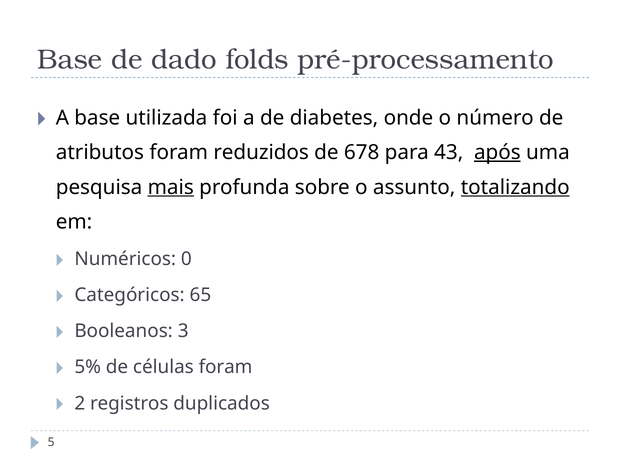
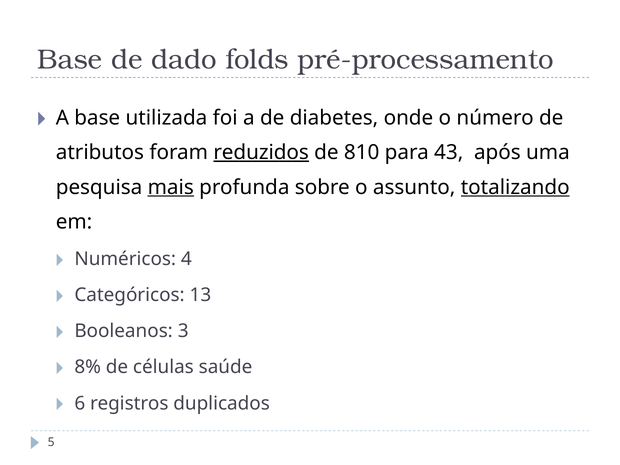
reduzidos underline: none -> present (261, 152)
678: 678 -> 810 (362, 152)
após underline: present -> none (497, 152)
0: 0 -> 4 (186, 259)
65: 65 -> 13 (200, 295)
5%: 5% -> 8% (88, 367)
células foram: foram -> saúde (226, 367)
2: 2 -> 6 (80, 403)
